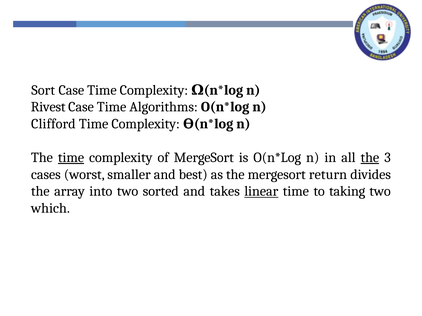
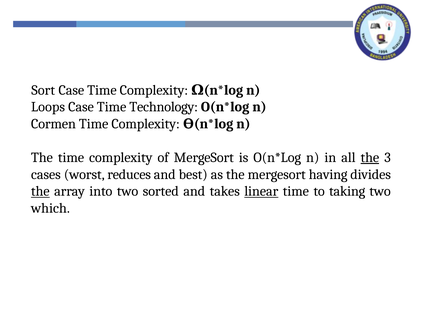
Rivest: Rivest -> Loops (48, 107)
Algorithms: Algorithms -> Technology (164, 107)
Clifford: Clifford -> Cormen (53, 124)
time underline: present -> none (71, 158)
smaller: smaller -> reduces (129, 175)
return: return -> having (328, 175)
the underline: none -> present (40, 192)
